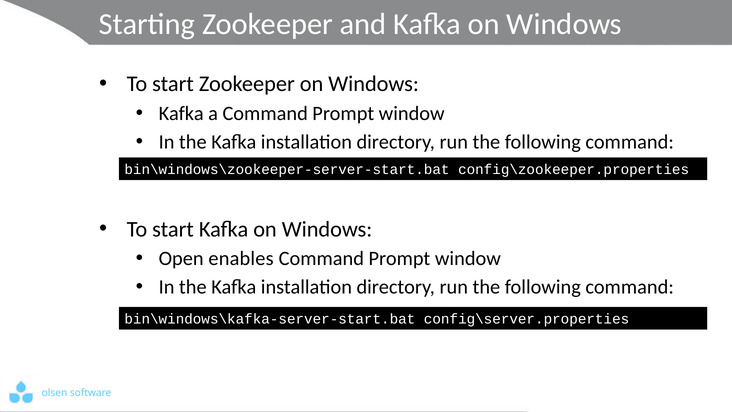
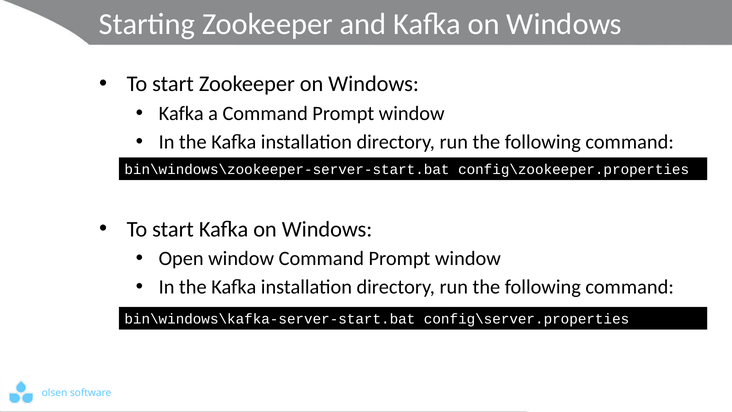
Open enables: enables -> window (241, 259)
